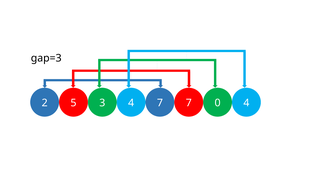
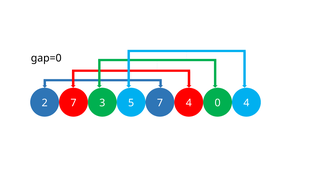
gap=3: gap=3 -> gap=0 (46, 58)
2 5: 5 -> 7 (73, 103)
3 4: 4 -> 5 (131, 103)
7 7: 7 -> 4 (189, 103)
